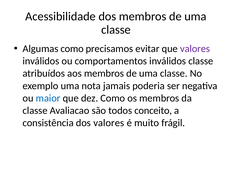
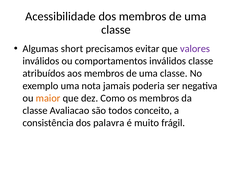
Algumas como: como -> short (72, 49)
maior colour: blue -> orange (48, 98)
dos valores: valores -> palavra (109, 123)
